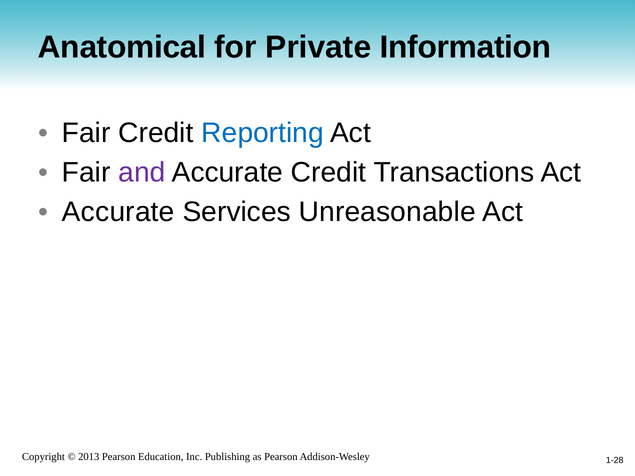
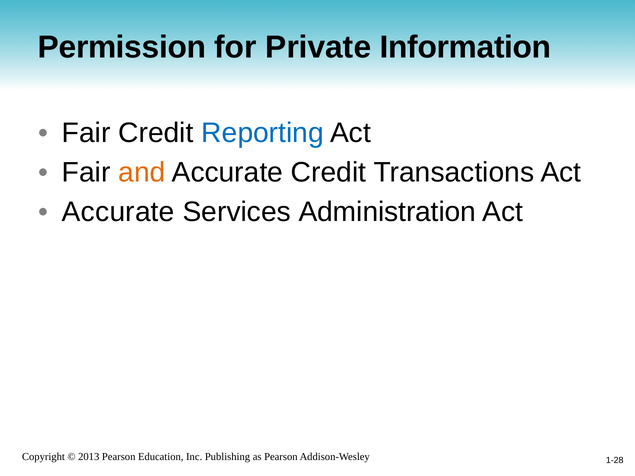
Anatomical: Anatomical -> Permission (122, 47)
and colour: purple -> orange (142, 173)
Unreasonable: Unreasonable -> Administration (387, 212)
